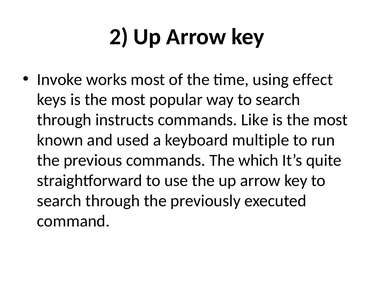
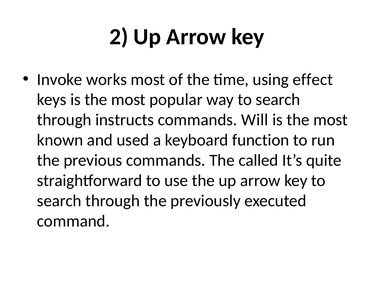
Like: Like -> Will (255, 120)
multiple: multiple -> function (261, 140)
which: which -> called (258, 160)
